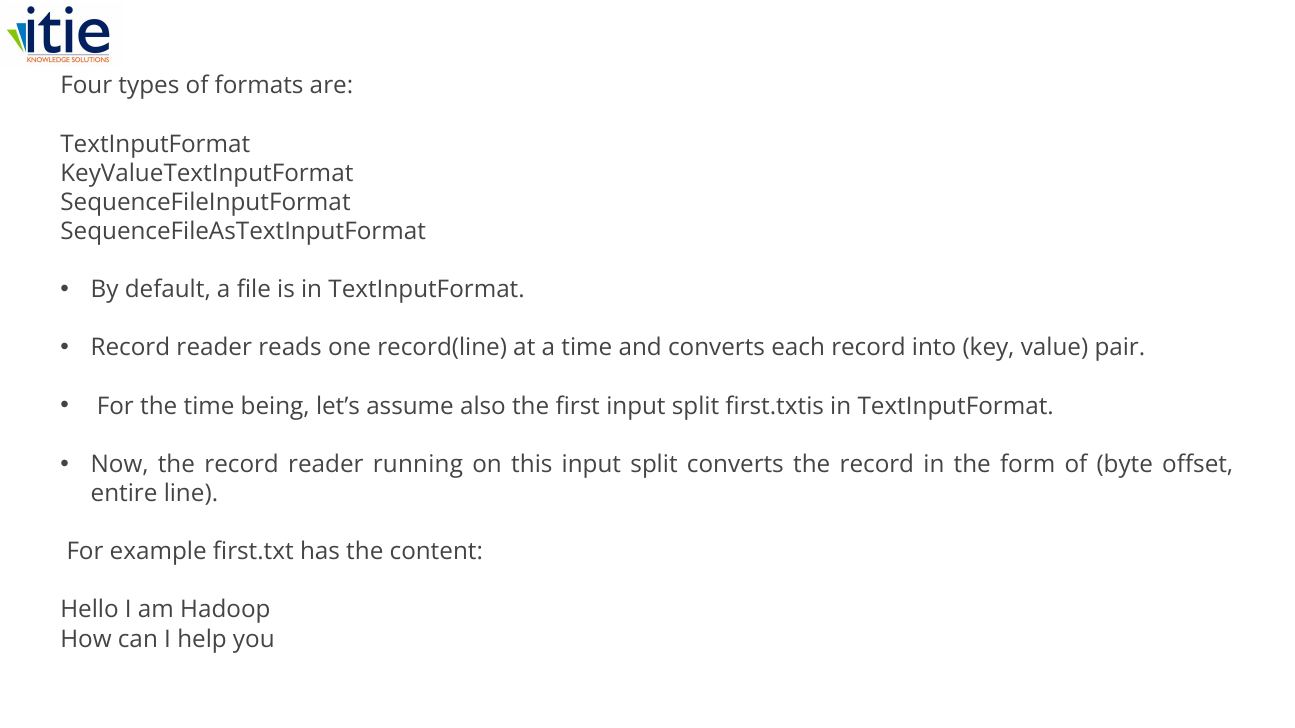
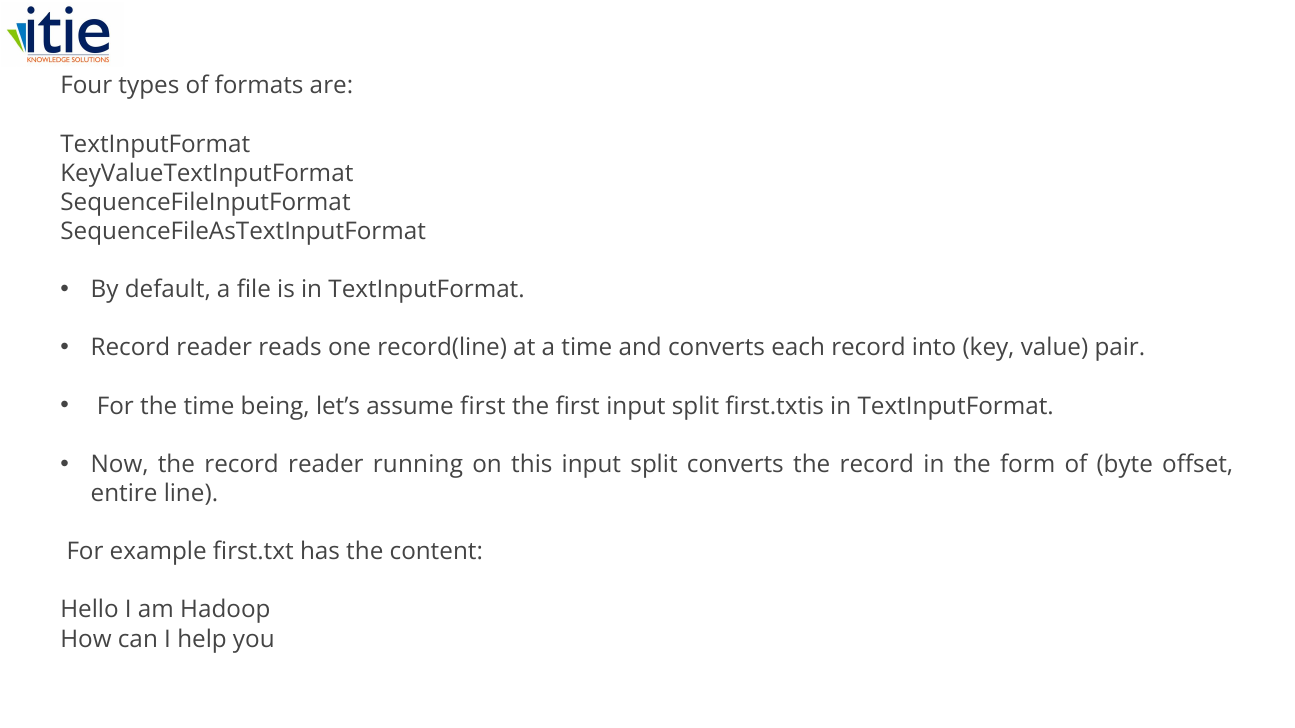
assume also: also -> first (483, 406)
